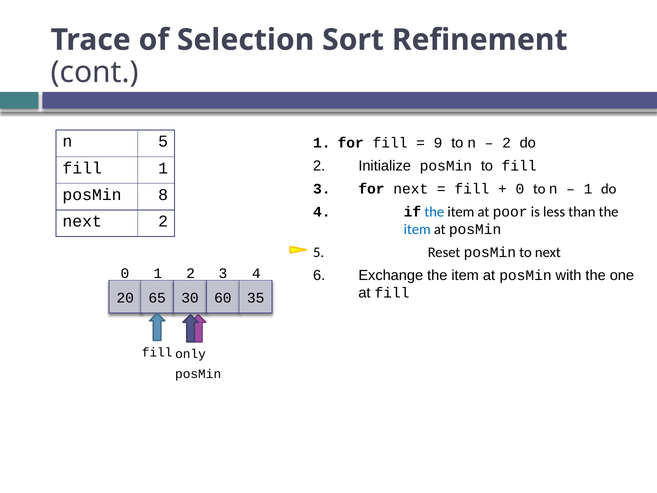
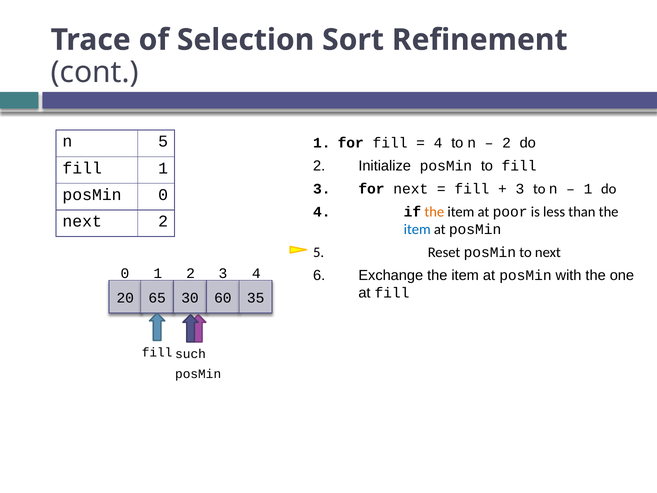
9: 9 -> 4 (438, 143)
0: 0 -> 3 (520, 189)
posMin 8: 8 -> 0 (163, 195)
the colour: blue -> orange (434, 212)
only: only -> such (191, 354)
